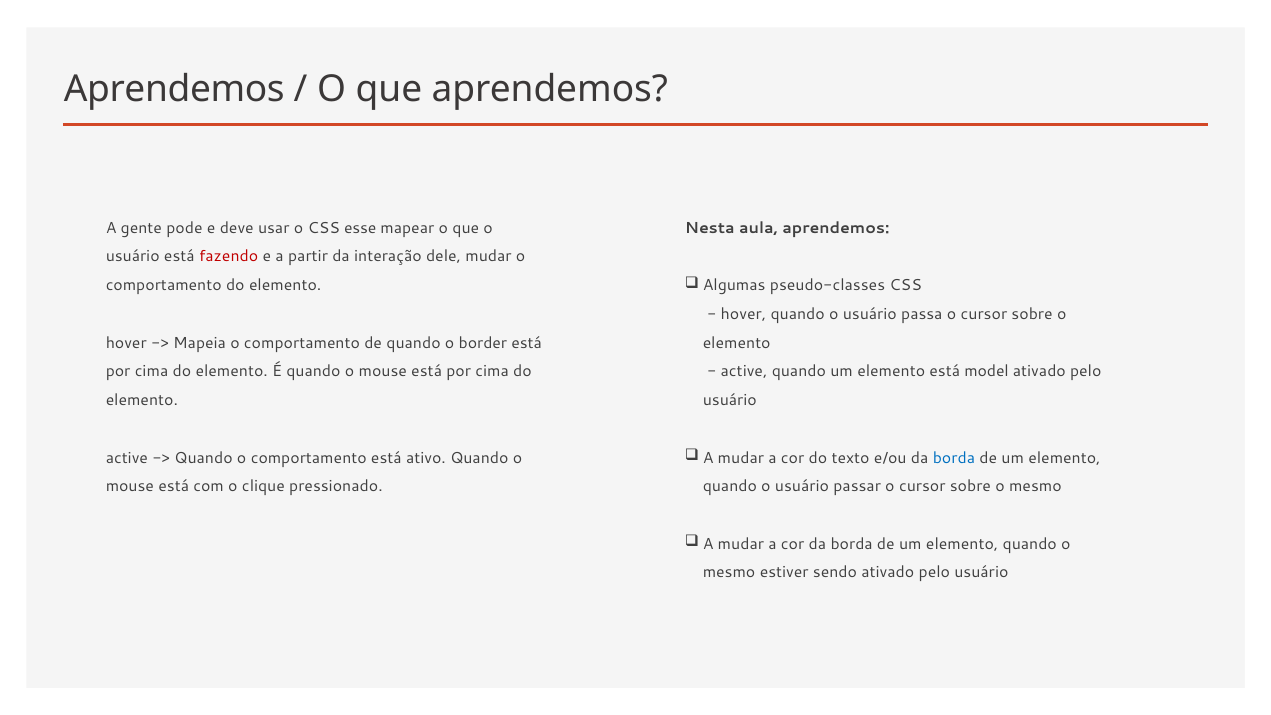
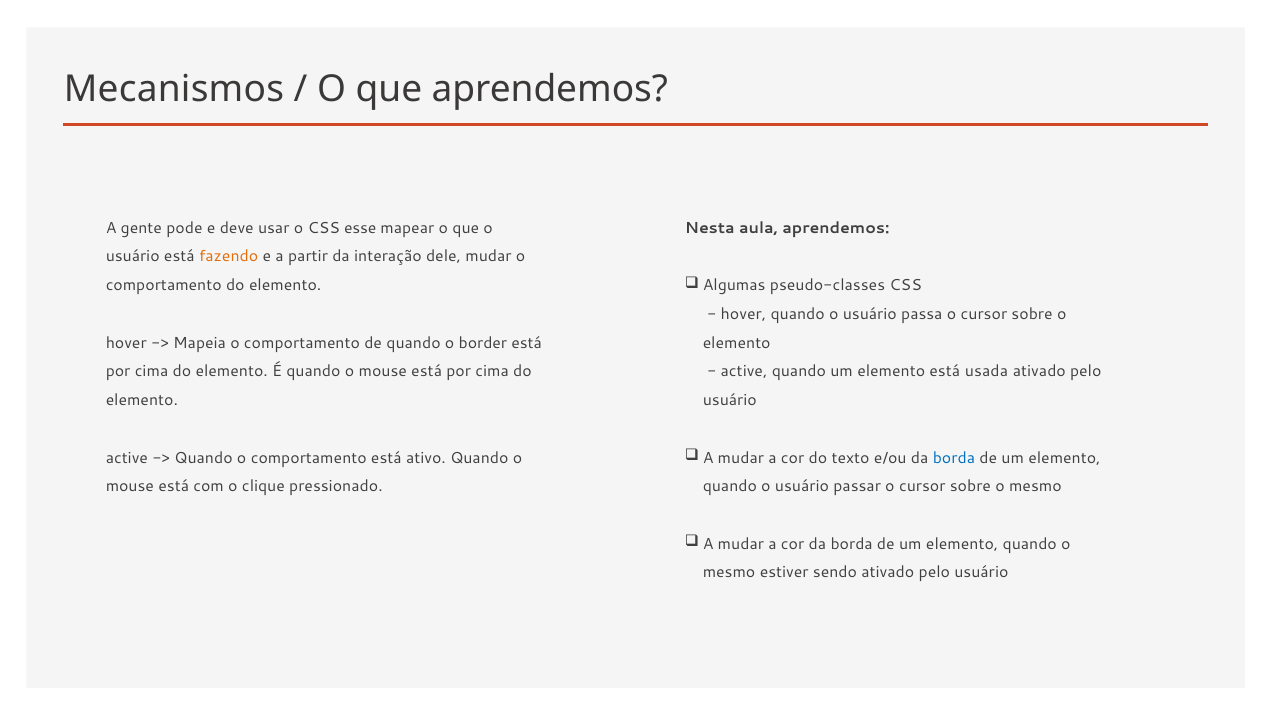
Aprendemos: Aprendemos -> Mecanismos (174, 89)
fazendo colour: red -> orange (229, 256)
model: model -> usada (986, 371)
